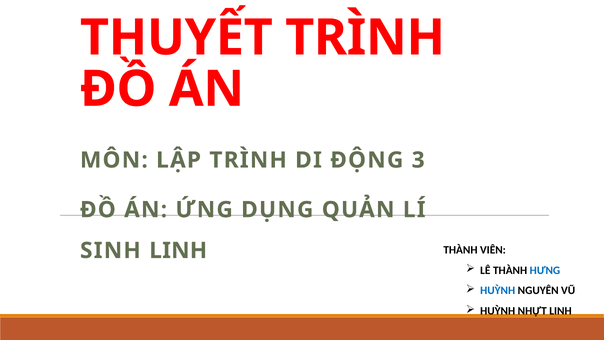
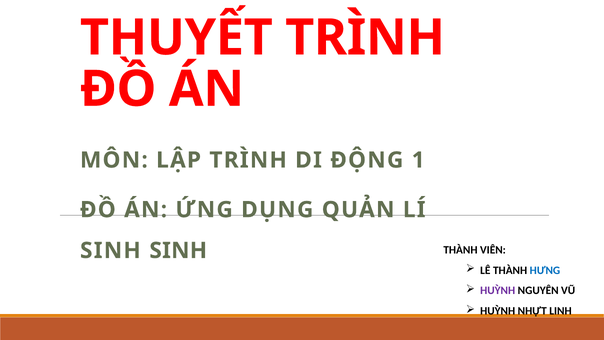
3: 3 -> 1 (418, 160)
SINH LINH: LINH -> SINH (178, 250)
HUỲNH colour: blue -> purple (498, 291)
